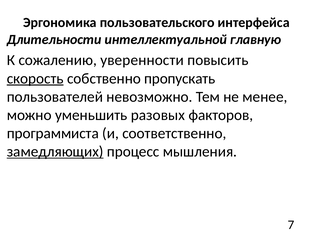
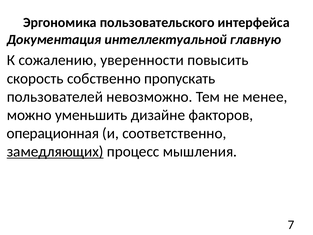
Длительности: Длительности -> Документация (54, 40)
скорость underline: present -> none (35, 78)
разовых: разовых -> дизайне (158, 115)
программиста: программиста -> операционная (53, 133)
